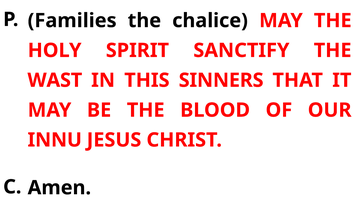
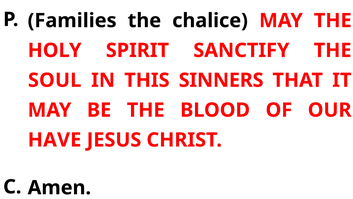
WAST: WAST -> SOUL (55, 80)
INNU: INNU -> HAVE (55, 140)
